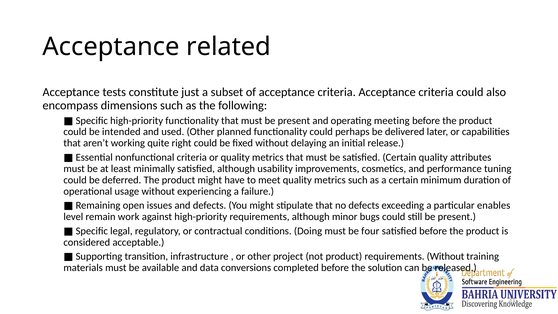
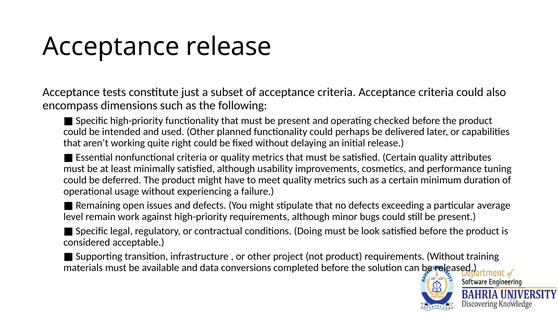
Acceptance related: related -> release (229, 47)
meeting: meeting -> checked (392, 120)
enables: enables -> average (494, 205)
four: four -> look (370, 231)
